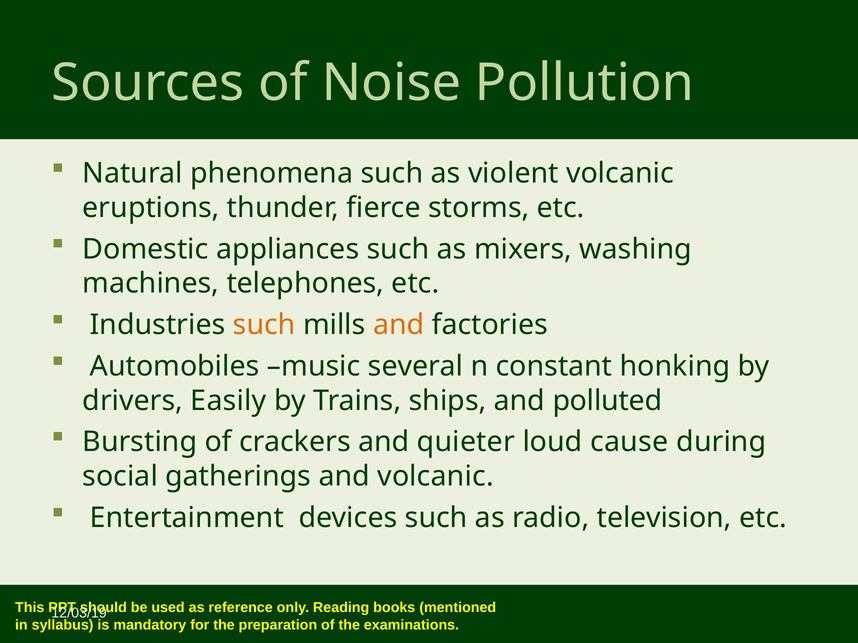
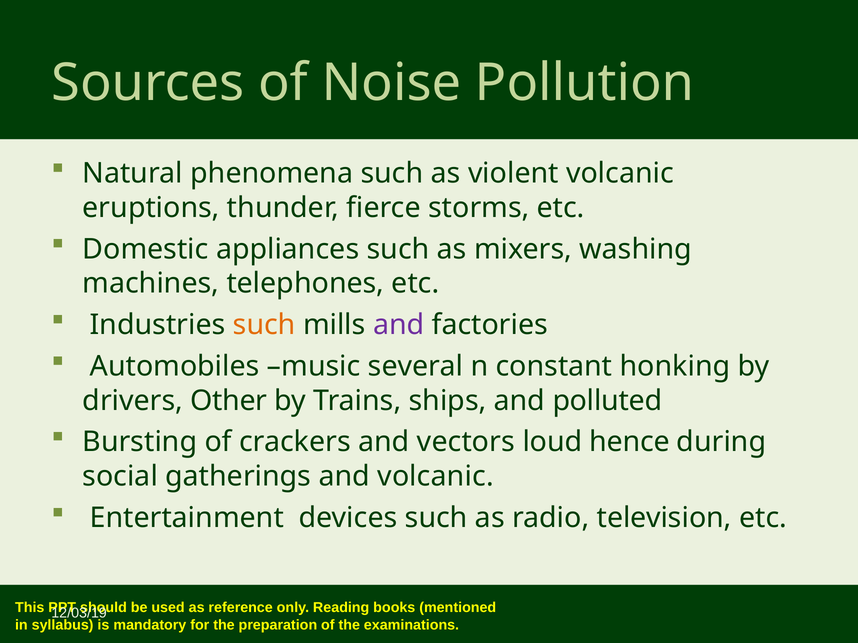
and colour: orange -> purple (399, 325)
Easily: Easily -> Other (229, 401)
quieter: quieter -> vectors (466, 442)
cause: cause -> hence (630, 442)
